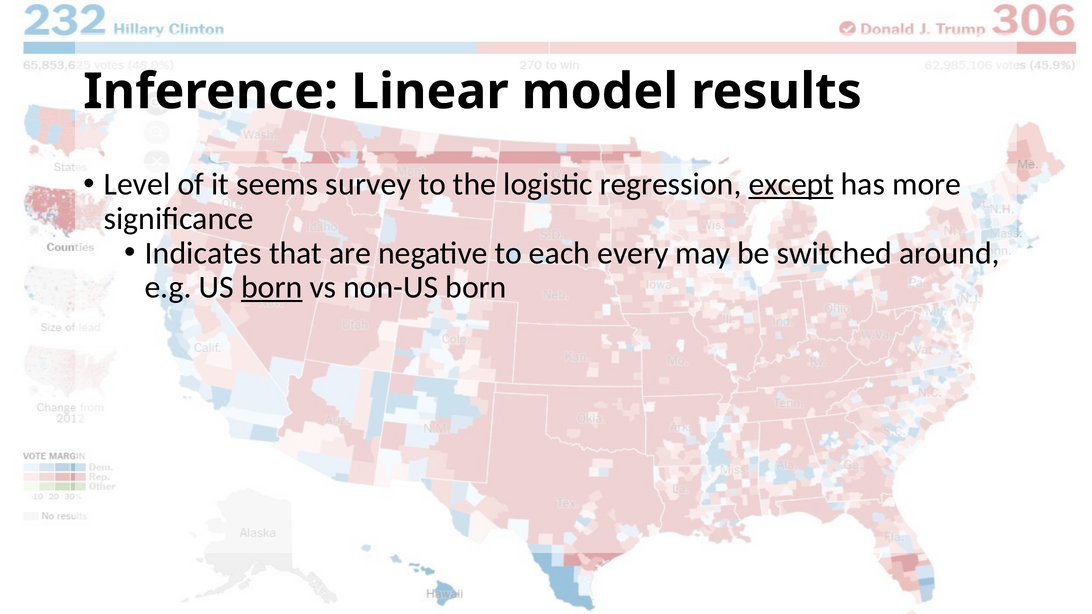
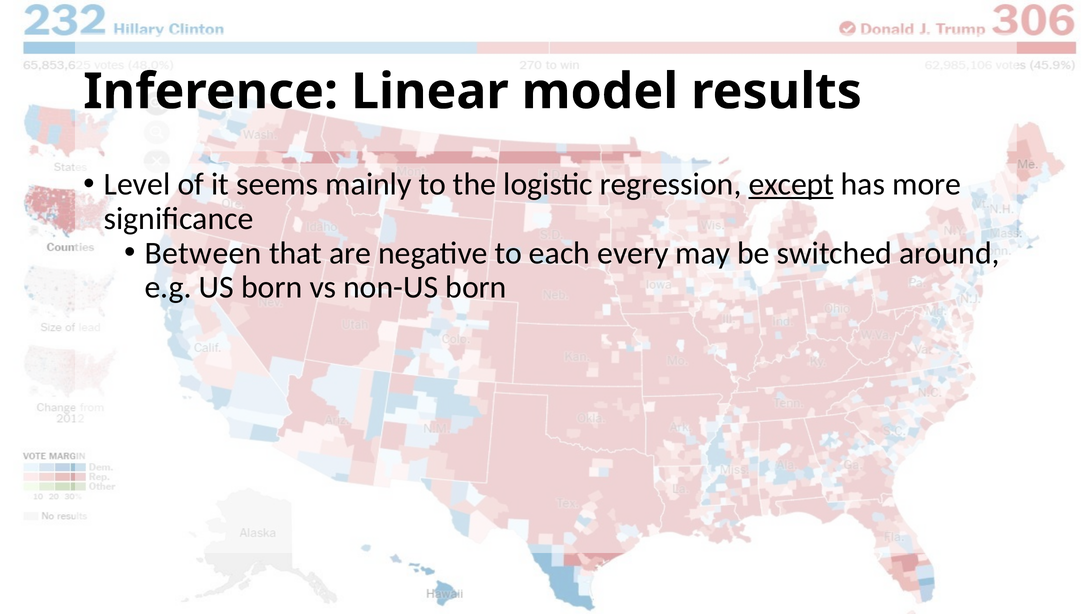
survey: survey -> mainly (369, 185)
Indicates: Indicates -> Between (203, 253)
born underline: present -> none (272, 288)
